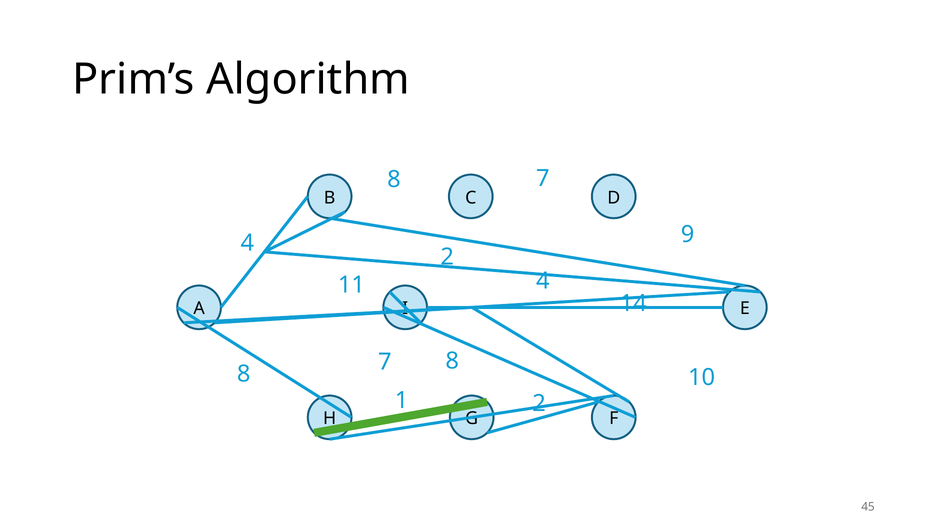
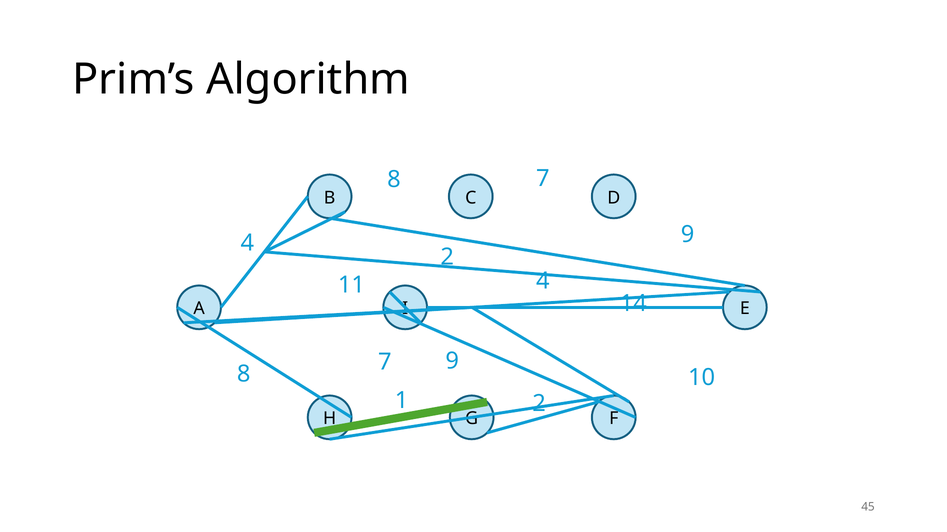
8: 8 -> 9 (452, 361)
